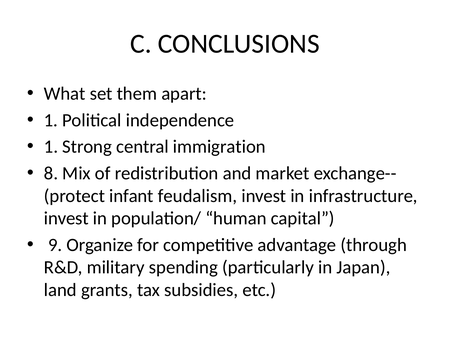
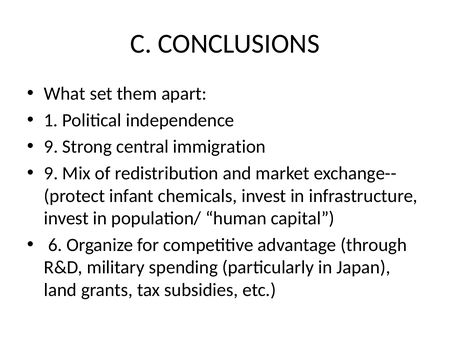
1: 1 -> 9 (51, 147)
8: 8 -> 9 (51, 173)
feudalism: feudalism -> chemicals (197, 196)
9: 9 -> 6 (55, 245)
